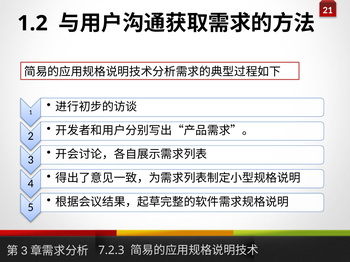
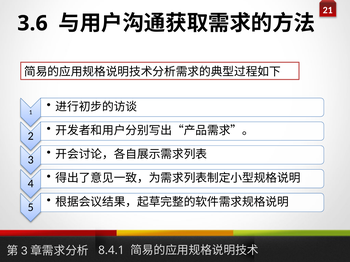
1.2: 1.2 -> 3.6 (32, 23)
7.2.3: 7.2.3 -> 8.4.1 (111, 251)
